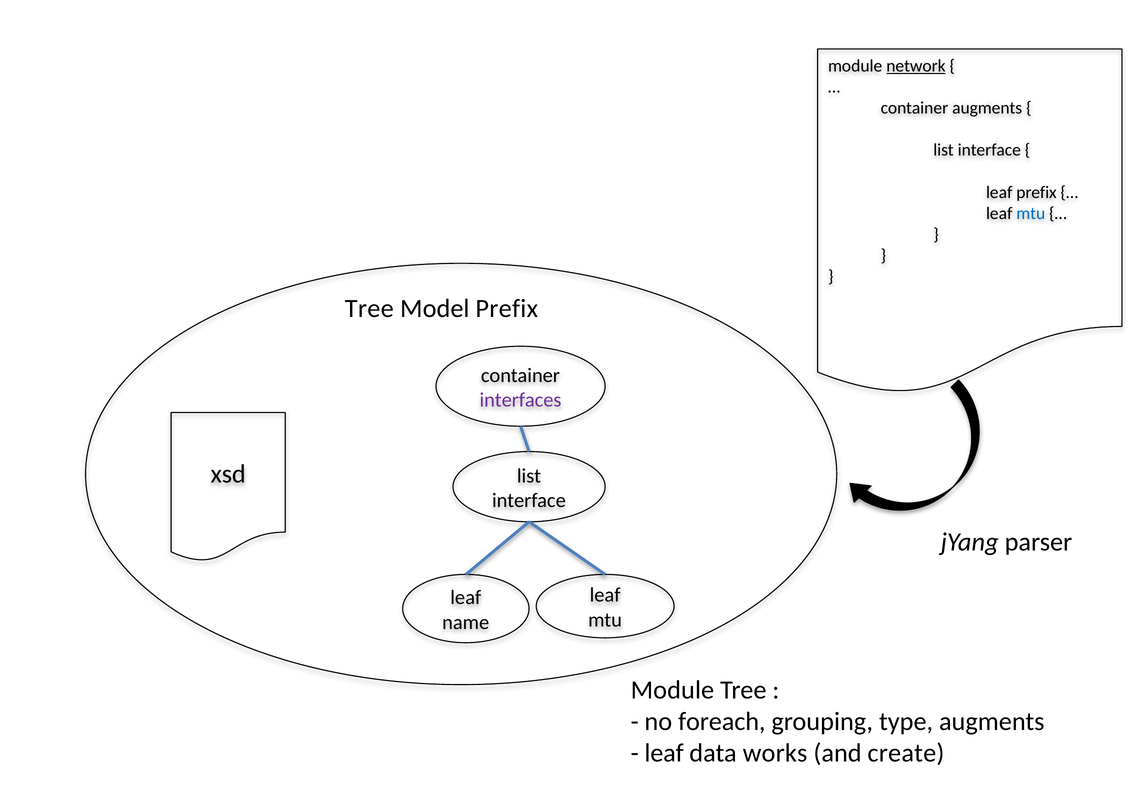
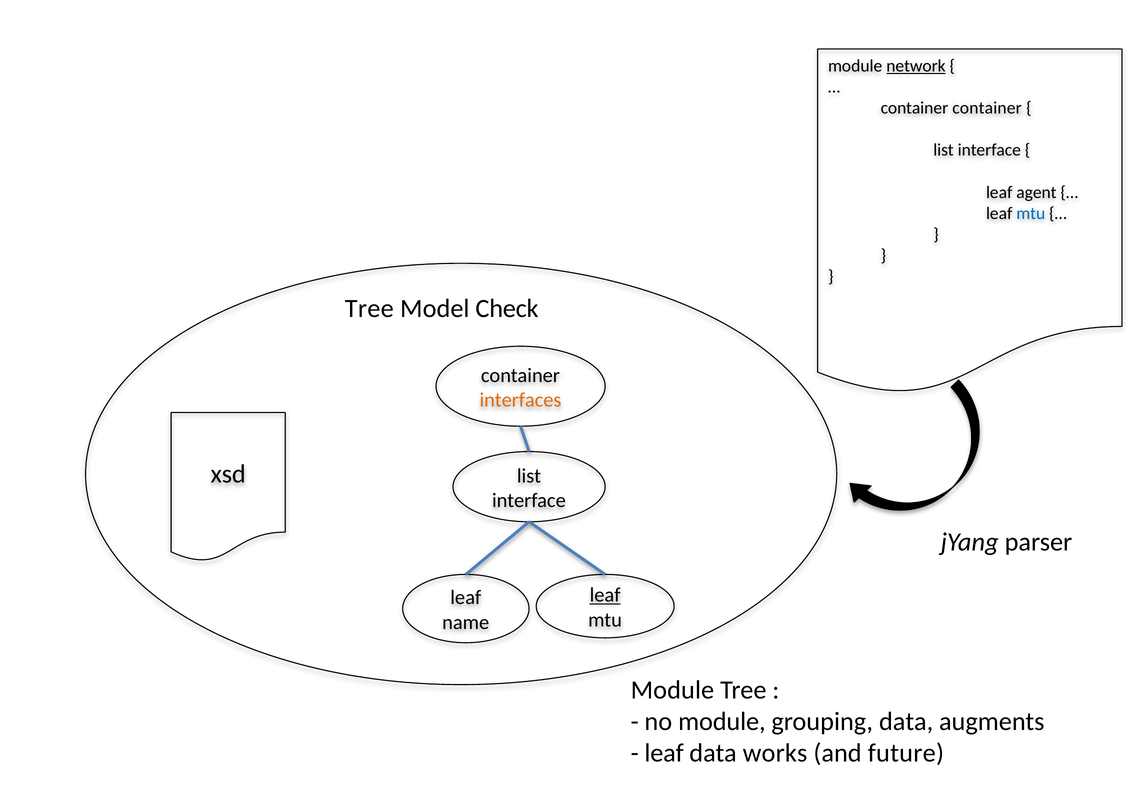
container augments: augments -> container (987, 108)
leaf prefix: prefix -> agent (1036, 192)
Model Prefix: Prefix -> Check (507, 309)
interfaces colour: purple -> orange (520, 400)
leaf underline: none -> present (605, 595)
no foreach: foreach -> module (722, 721)
grouping type: type -> data (906, 721)
create: create -> future (906, 753)
